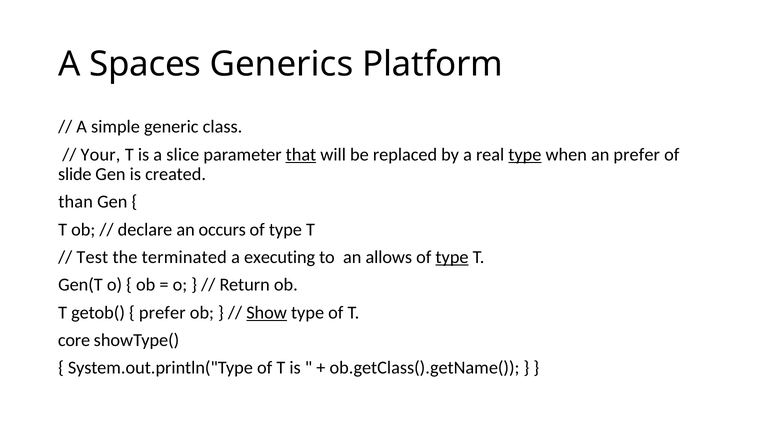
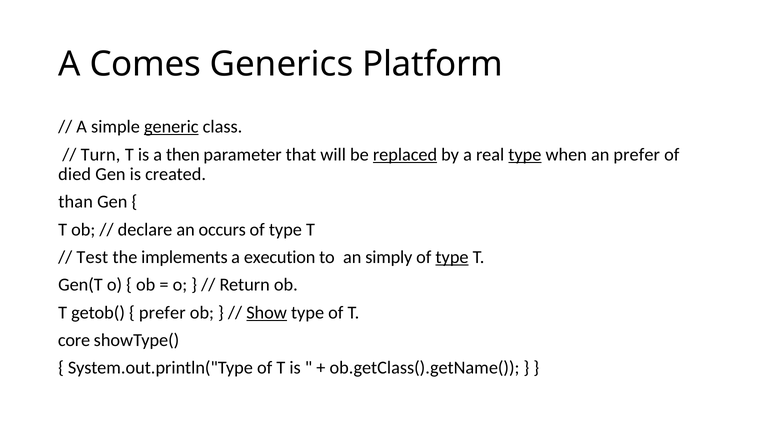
Spaces: Spaces -> Comes (145, 64)
generic underline: none -> present (171, 127)
Your: Your -> Turn (101, 155)
slice: slice -> then (183, 155)
that underline: present -> none (301, 155)
replaced underline: none -> present (405, 155)
slide: slide -> died (75, 174)
terminated: terminated -> implements (184, 257)
executing: executing -> execution (280, 257)
allows: allows -> simply (389, 257)
